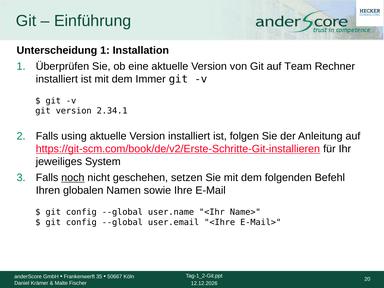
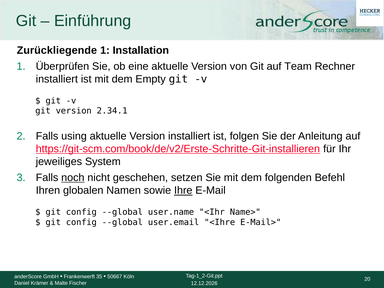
Unterscheidung: Unterscheidung -> Zurückliegende (57, 50)
Immer: Immer -> Empty (151, 79)
Ihre underline: none -> present (183, 190)
